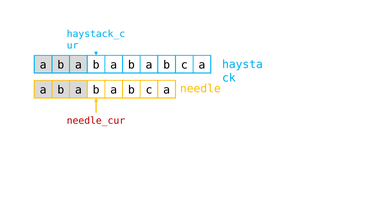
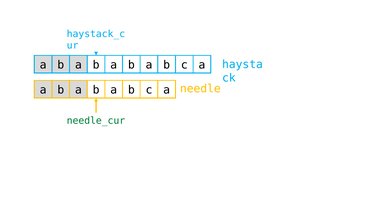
needle_cur colour: red -> green (96, 121)
